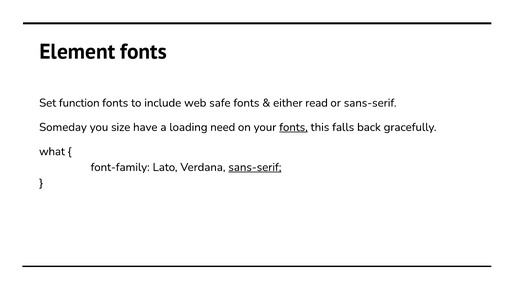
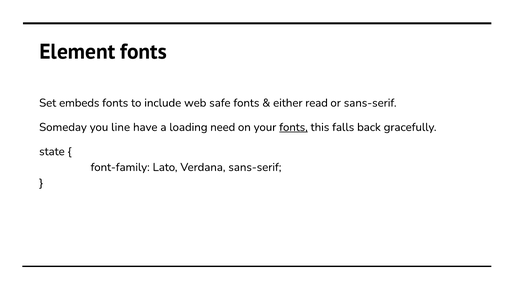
function: function -> embeds (79, 103)
size: size -> line (121, 127)
what: what -> state (52, 152)
sans-serif underline: present -> none (255, 168)
